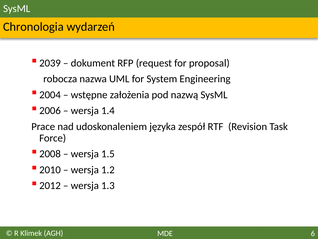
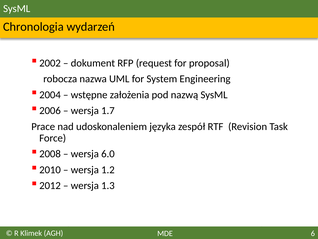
2039: 2039 -> 2002 (50, 63)
1.4: 1.4 -> 1.7 (108, 110)
1.5: 1.5 -> 6.0 (108, 154)
